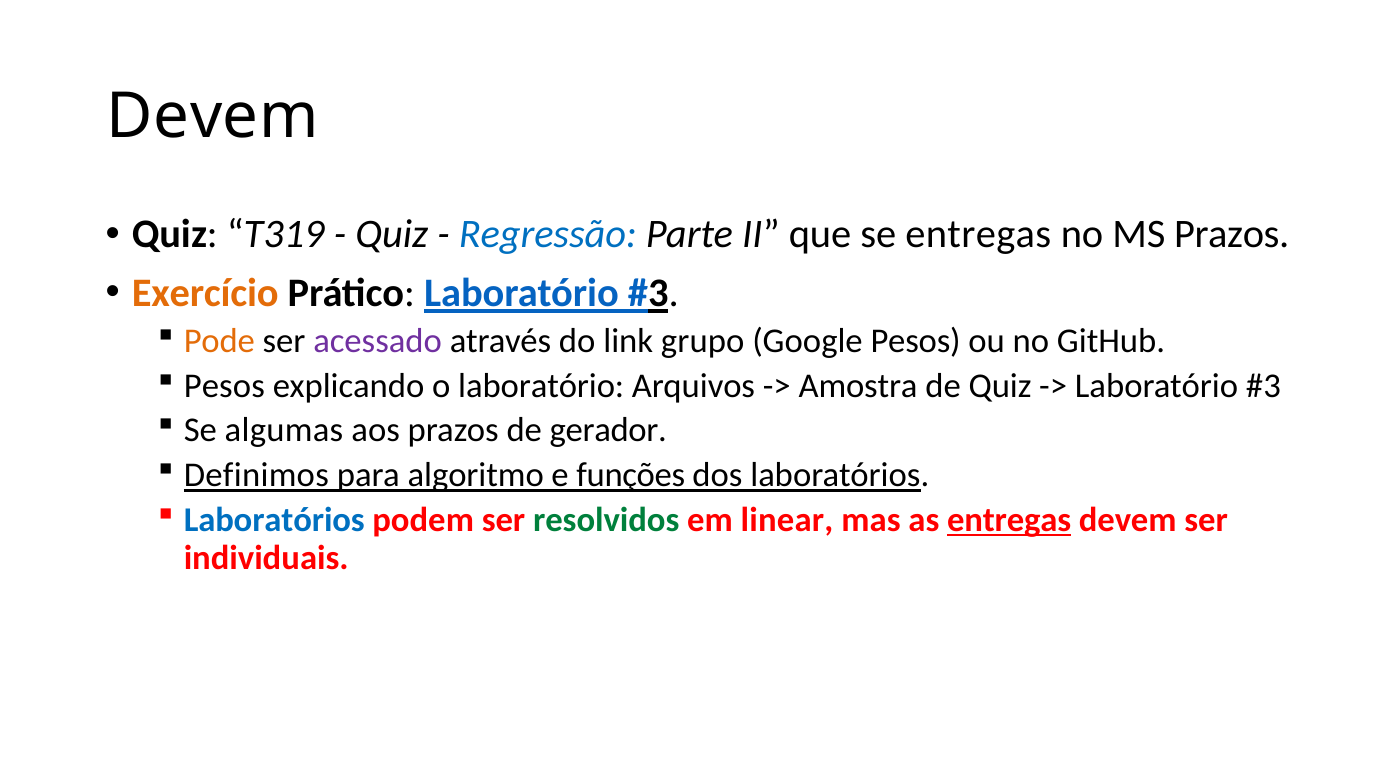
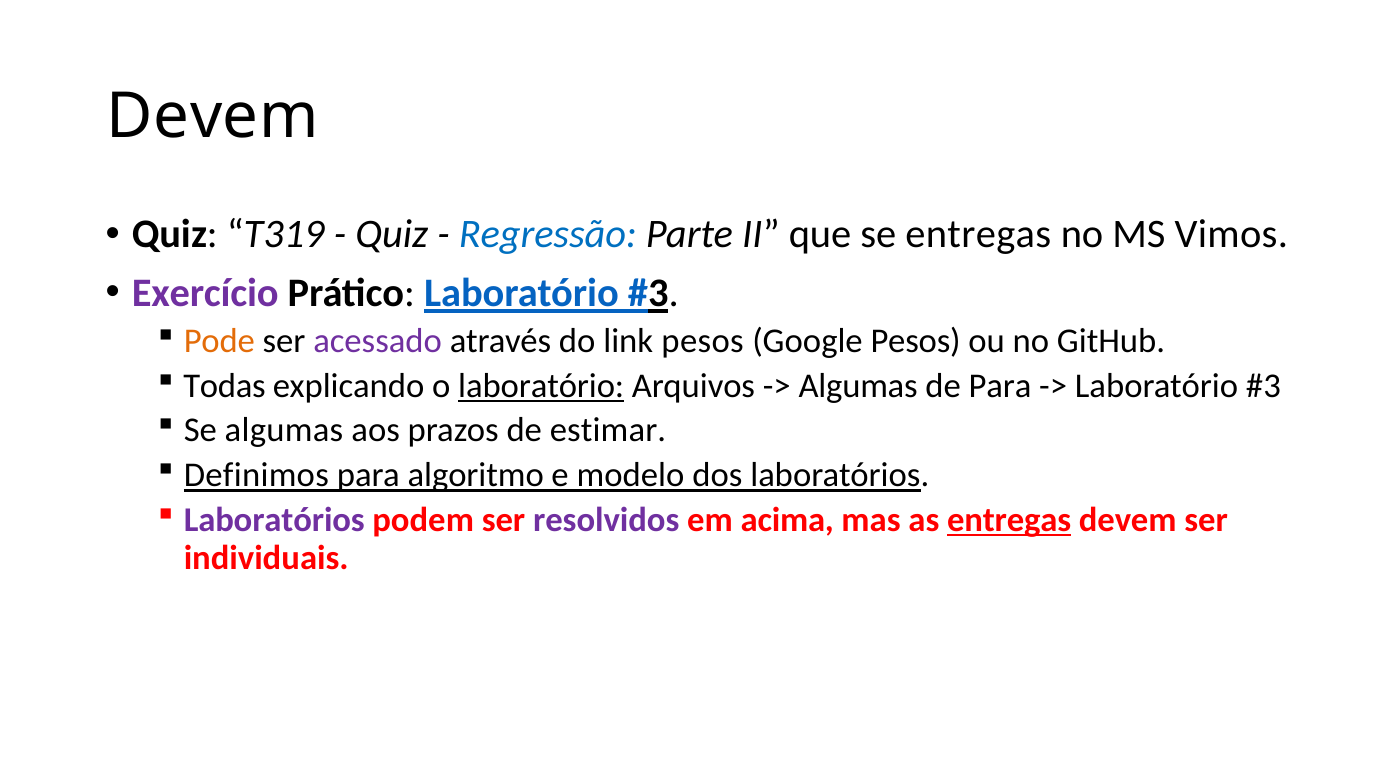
MS Prazos: Prazos -> Vimos (1231, 235)
Exercício colour: orange -> purple (205, 293)
link grupo: grupo -> pesos (703, 341)
Pesos: Pesos -> Todas (225, 386)
laboratório underline: none -> present (541, 386)
Amostra: Amostra -> Algumas (858, 386)
de Quiz: Quiz -> Para (1000, 386)
gerador: gerador -> estimar (608, 431)
funções: funções -> modelo (631, 476)
Laboratórios colour: blue -> purple (274, 520)
resolvidos colour: green -> purple (606, 520)
linear: linear -> acima (787, 520)
